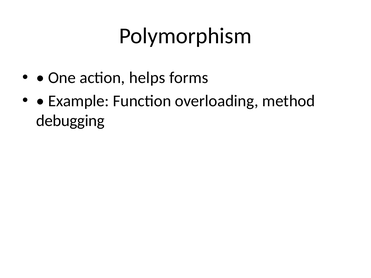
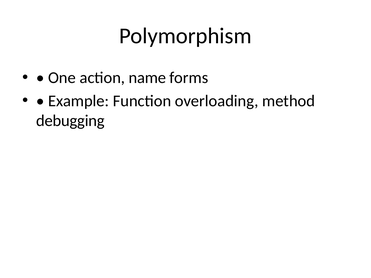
helps: helps -> name (147, 78)
